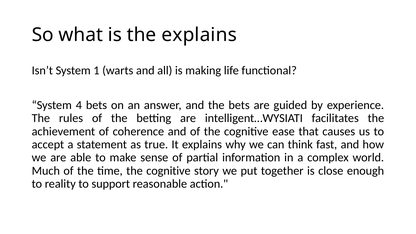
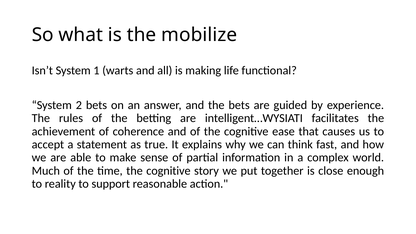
the explains: explains -> mobilize (199, 35)
4: 4 -> 2 (79, 105)
